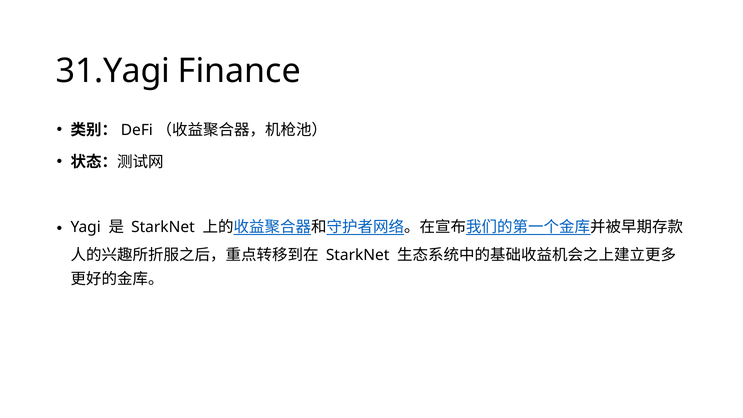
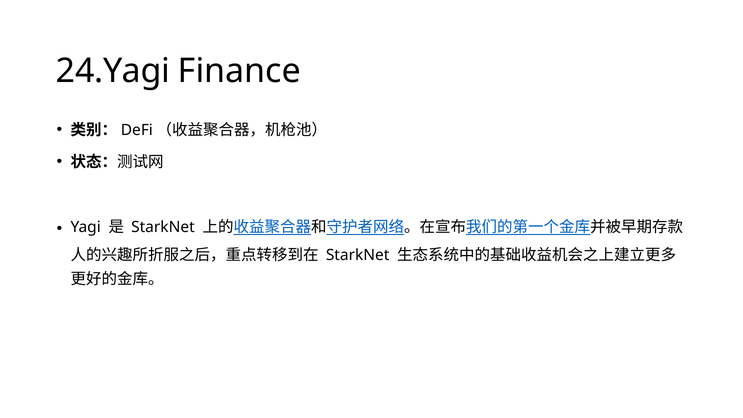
31.Yagi: 31.Yagi -> 24.Yagi (113, 71)
